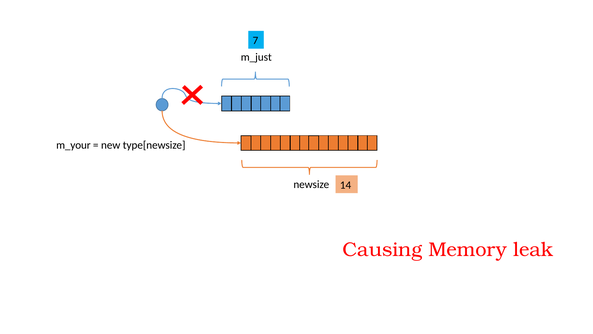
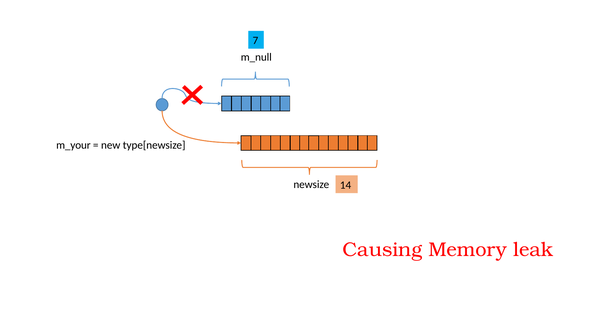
m_just: m_just -> m_null (256, 57)
